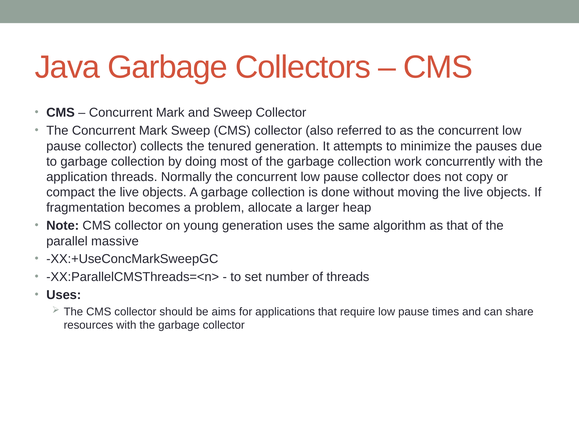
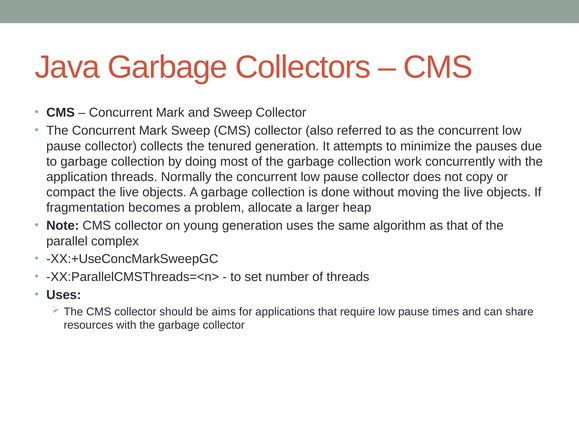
massive: massive -> complex (115, 241)
